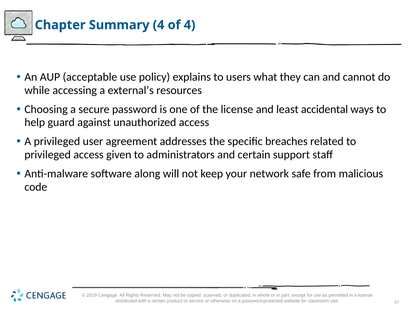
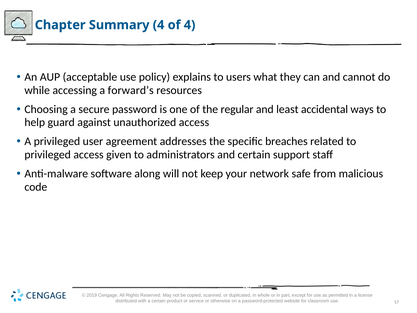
external’s: external’s -> forward’s (131, 90)
the license: license -> regular (237, 109)
